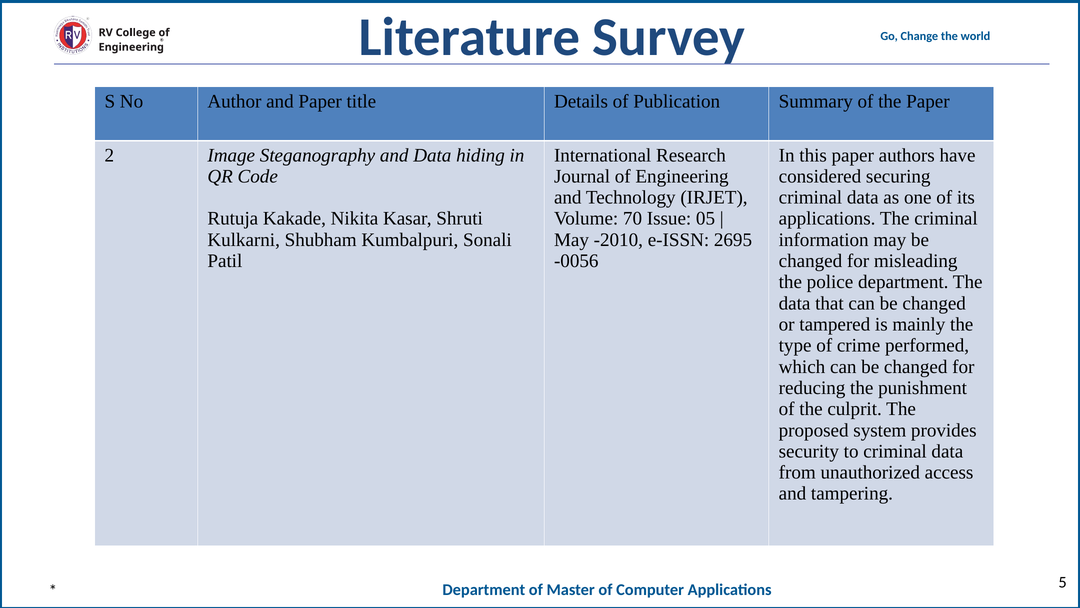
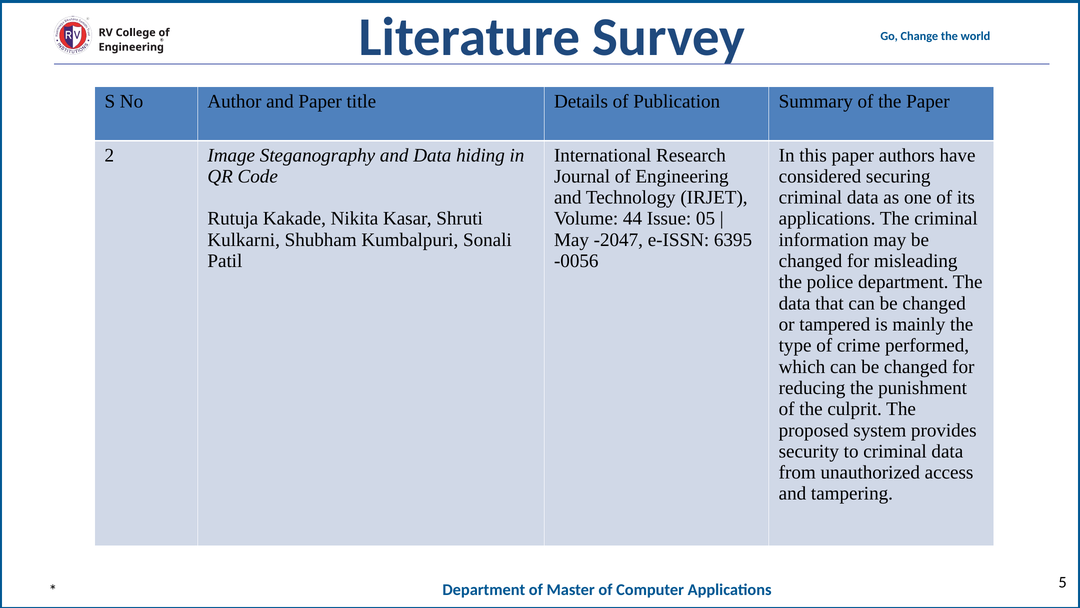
70: 70 -> 44 (633, 219)
-2010: -2010 -> -2047 (618, 240)
2695: 2695 -> 6395 (733, 240)
